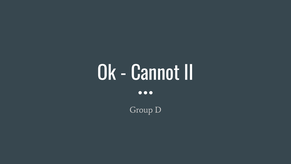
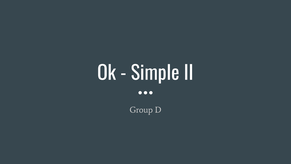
Cannot: Cannot -> Simple (155, 73)
